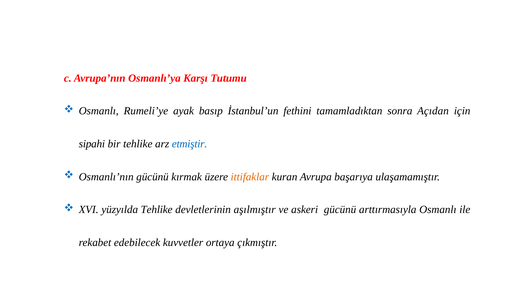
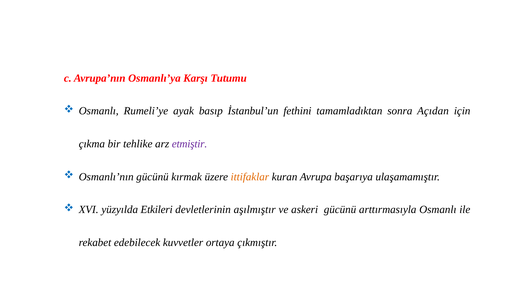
sipahi: sipahi -> çıkma (92, 144)
etmiştir colour: blue -> purple (190, 144)
yüzyılda Tehlike: Tehlike -> Etkileri (157, 210)
